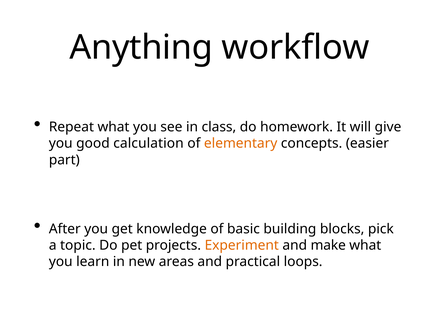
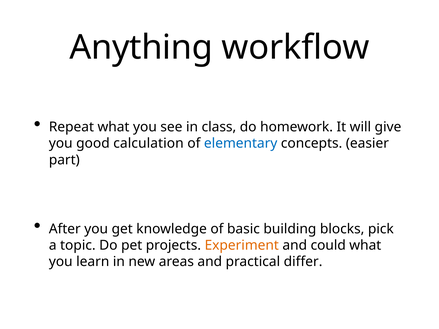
elementary colour: orange -> blue (241, 144)
make: make -> could (328, 245)
loops: loops -> differ (303, 262)
